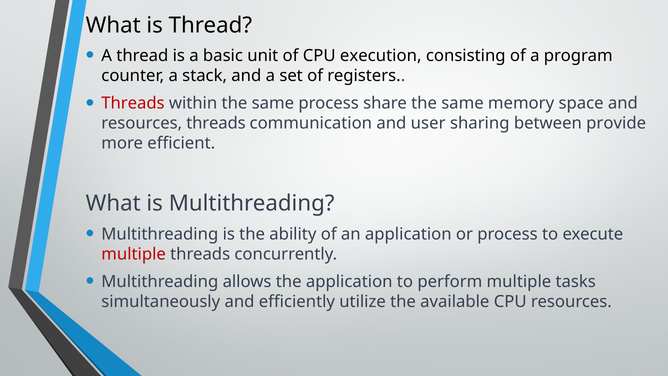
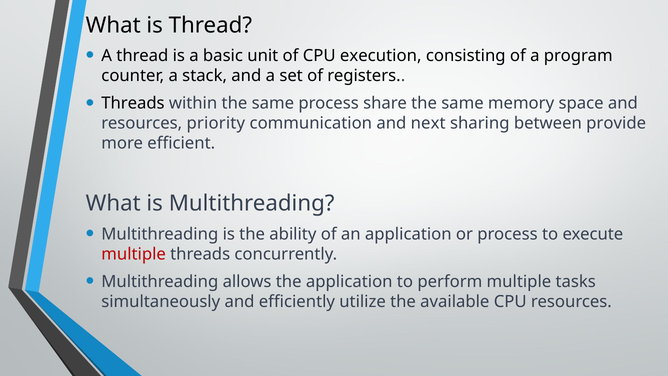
Threads colour: red -> black (133, 103)
resources threads: threads -> priority (216, 123)
user: user -> next (428, 123)
